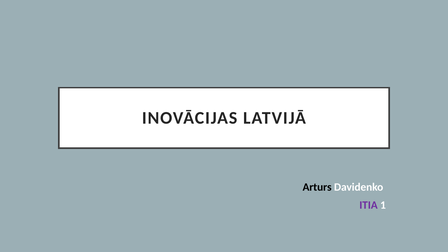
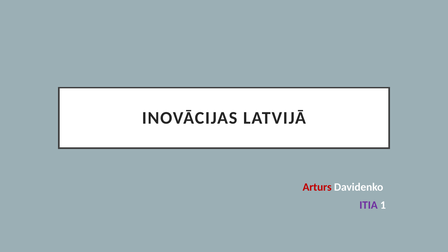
Arturs colour: black -> red (317, 187)
